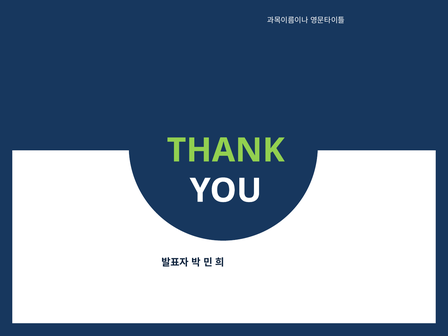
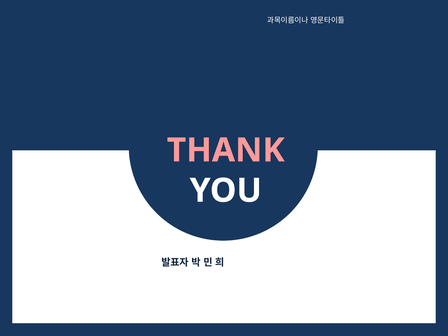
THANK colour: light green -> pink (226, 150)
